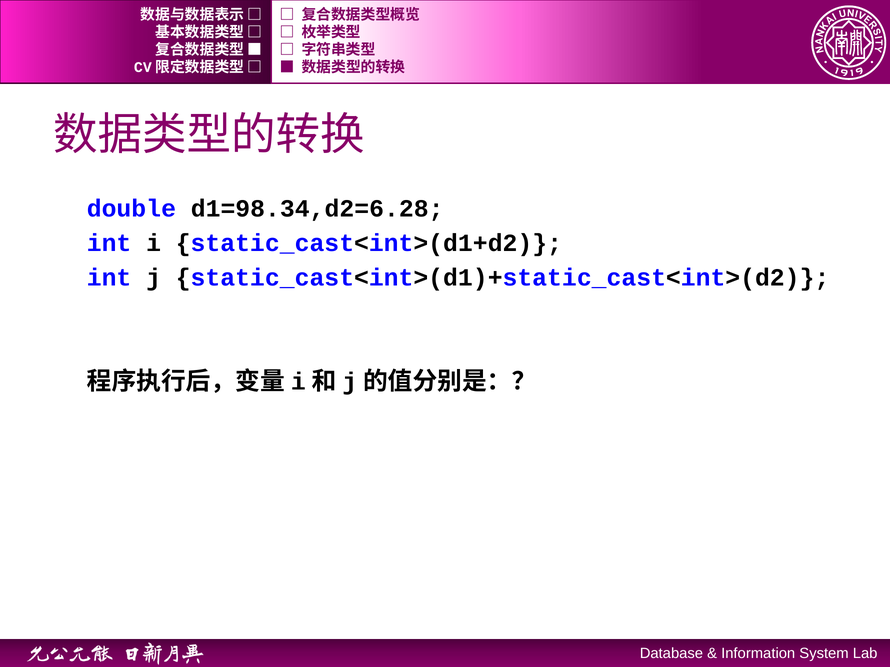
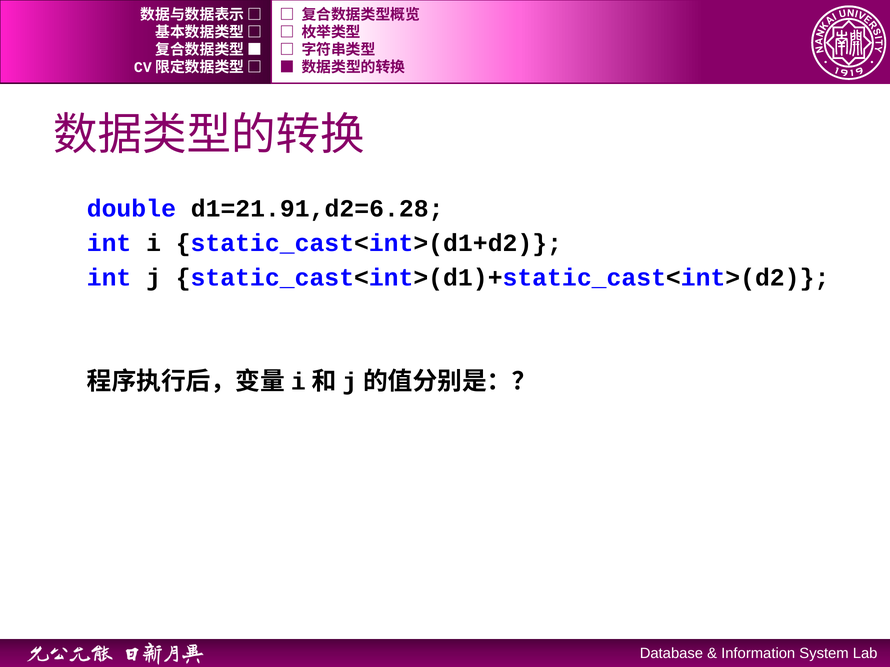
d1=98.34,d2=6.28: d1=98.34,d2=6.28 -> d1=21.91,d2=6.28 (317, 209)
